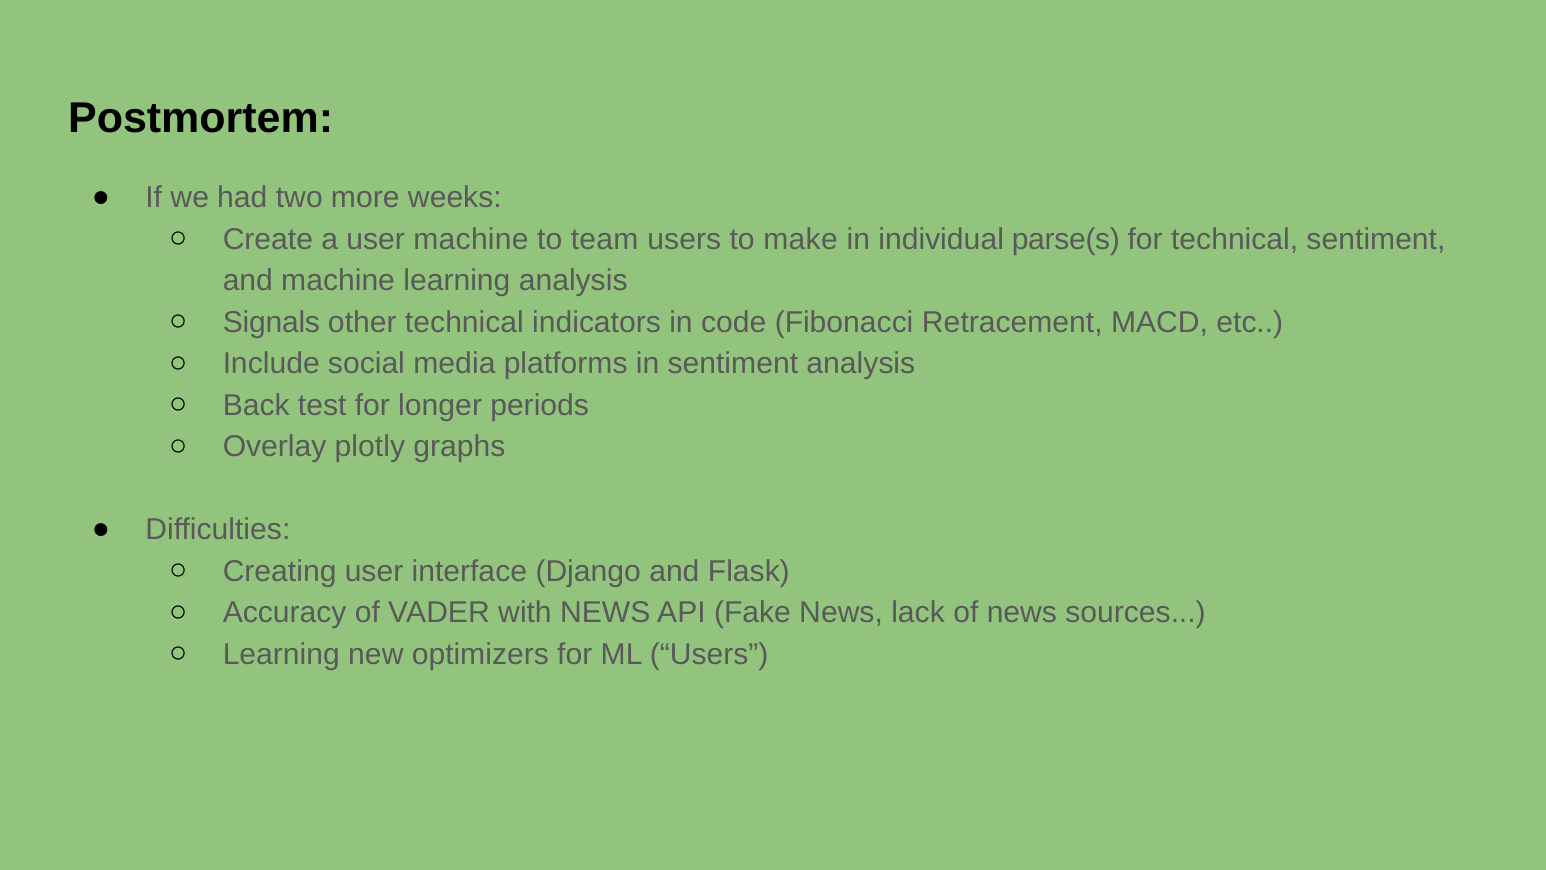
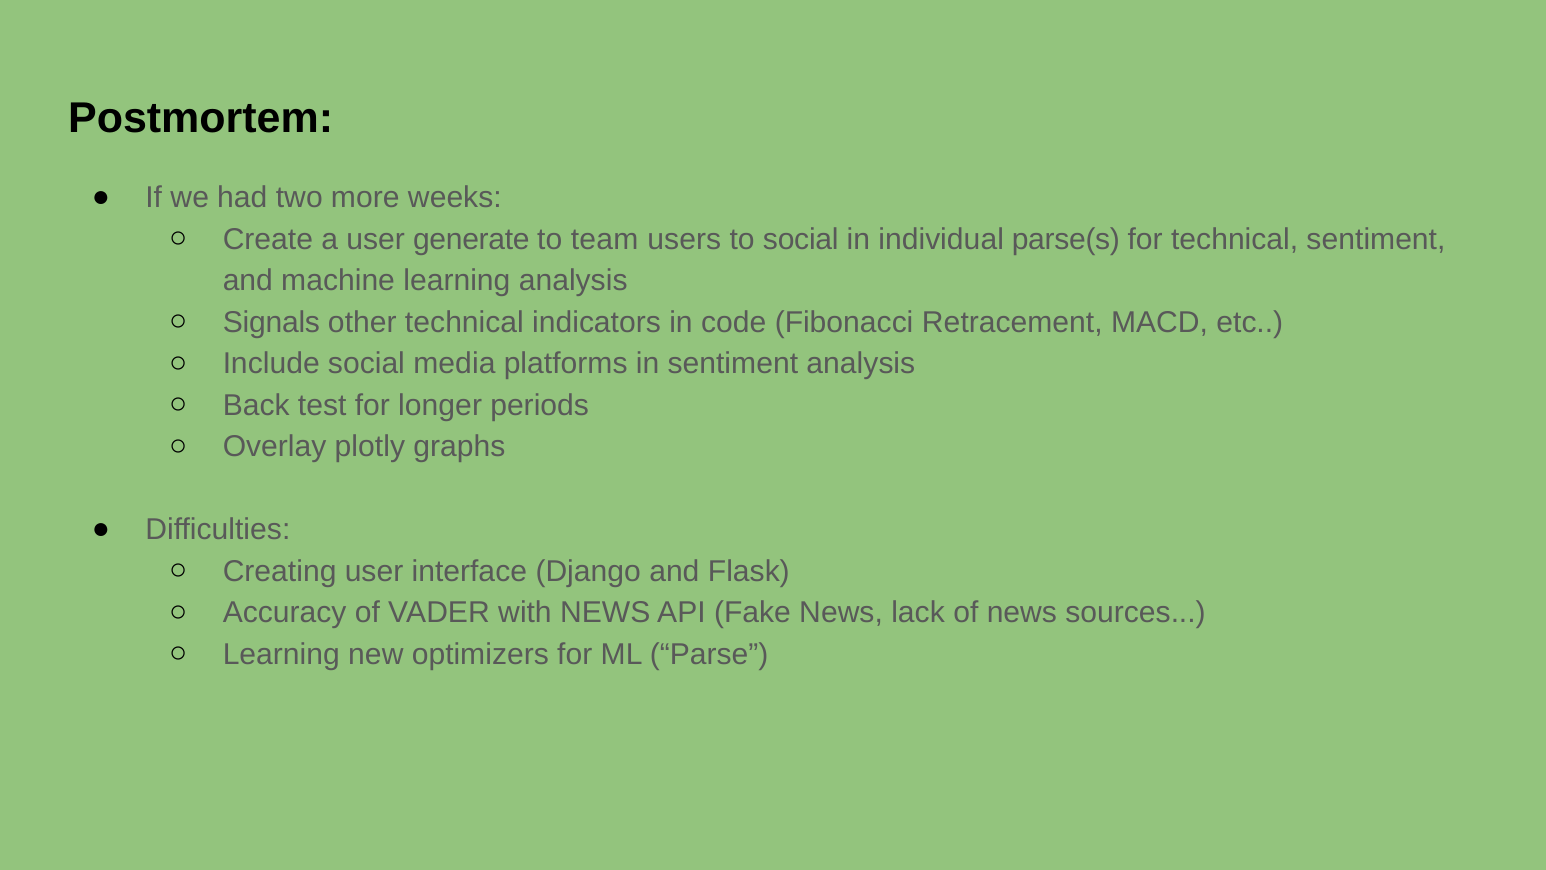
user machine: machine -> generate (471, 239)
to make: make -> social (801, 239)
ML Users: Users -> Parse (709, 654)
